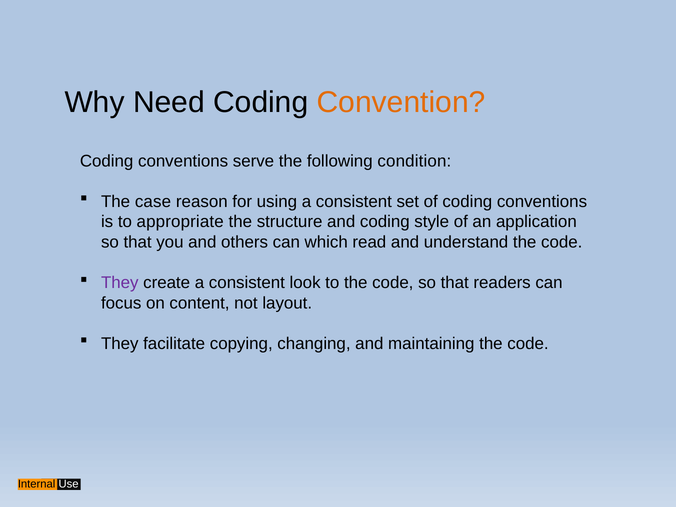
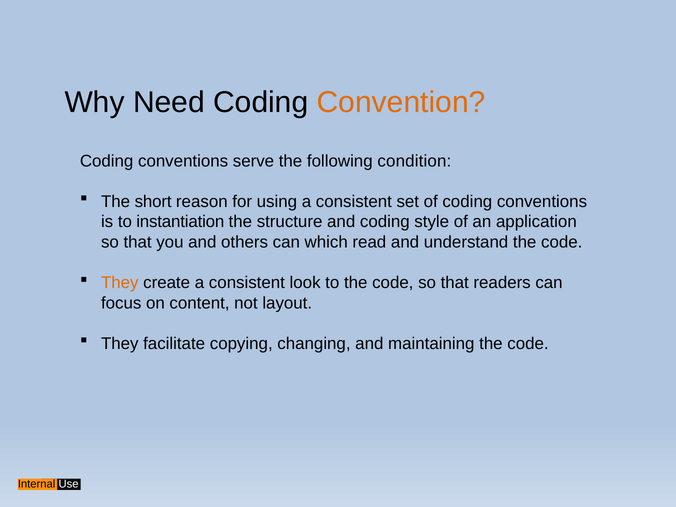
case: case -> short (153, 202)
appropriate: appropriate -> instantiation (180, 222)
They colour: purple -> orange (120, 283)
